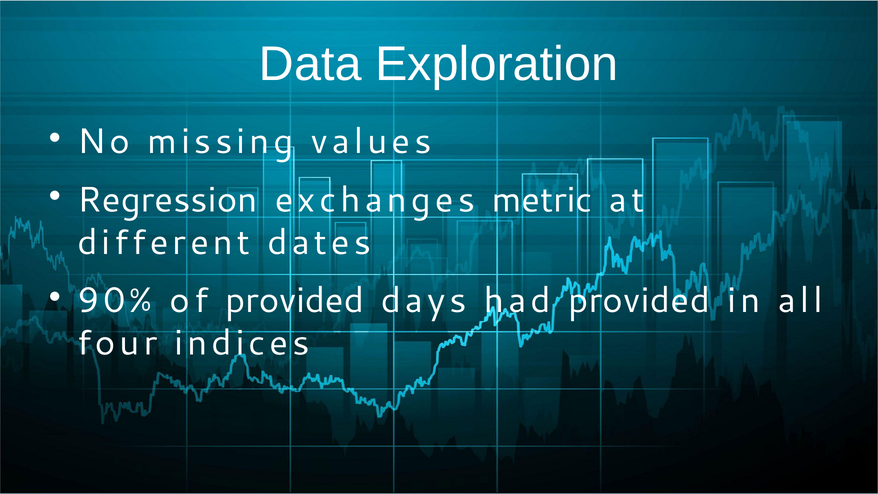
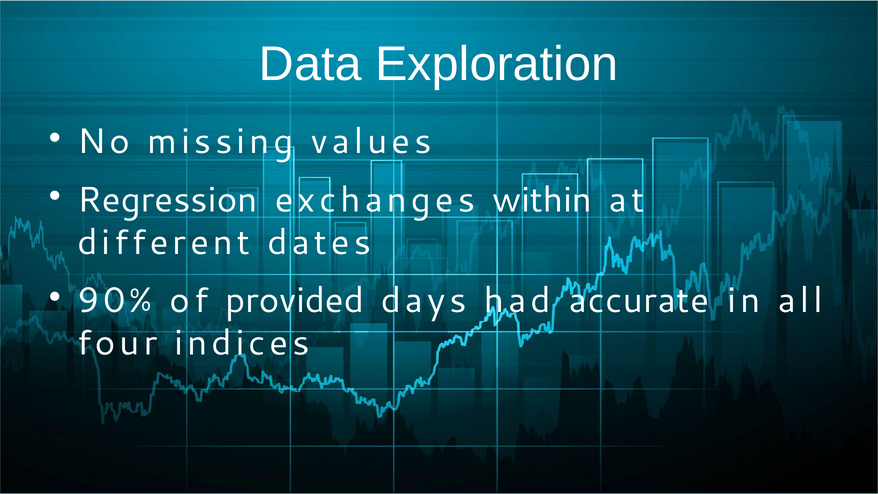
metric: metric -> within (542, 200)
had provided: provided -> accurate (639, 301)
